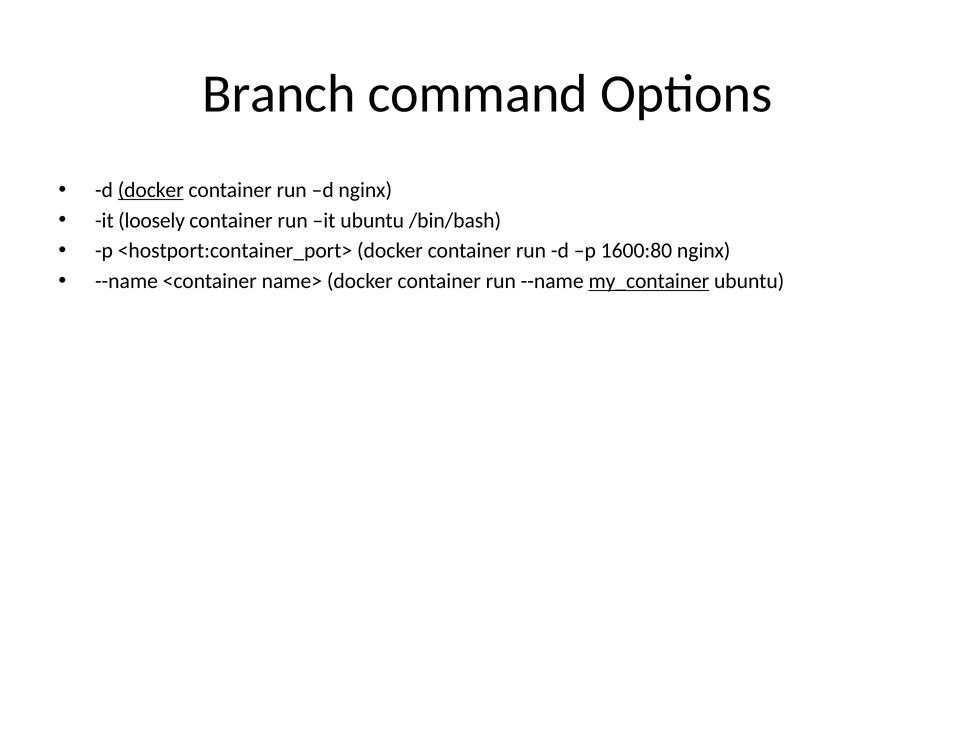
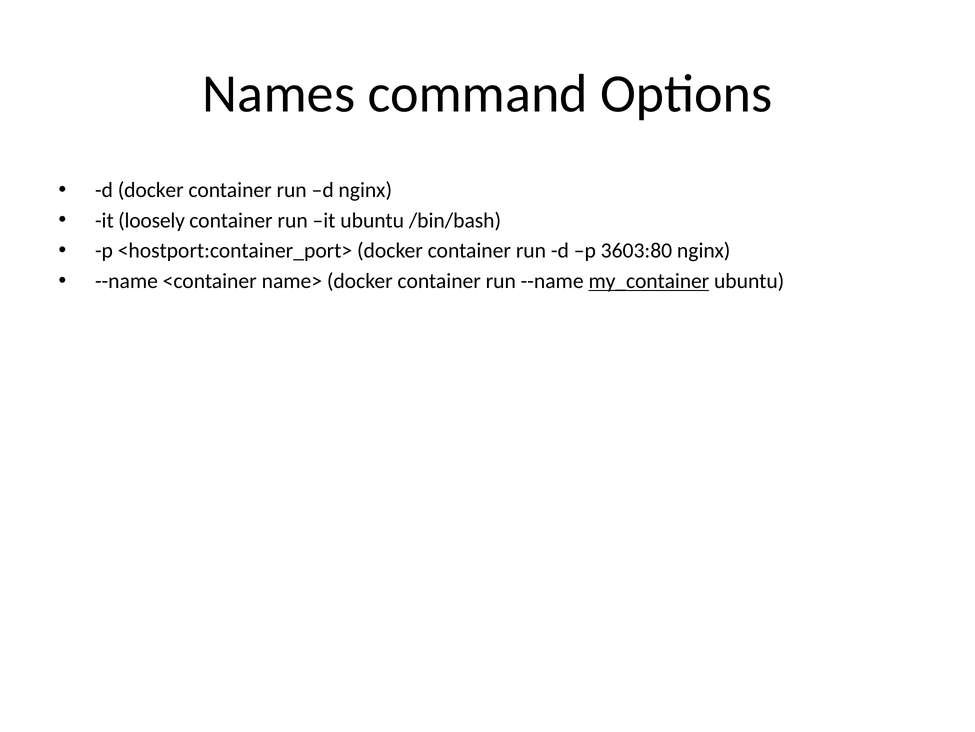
Branch: Branch -> Names (279, 94)
docker underline: present -> none (151, 190)
1600:80: 1600:80 -> 3603:80 (636, 251)
